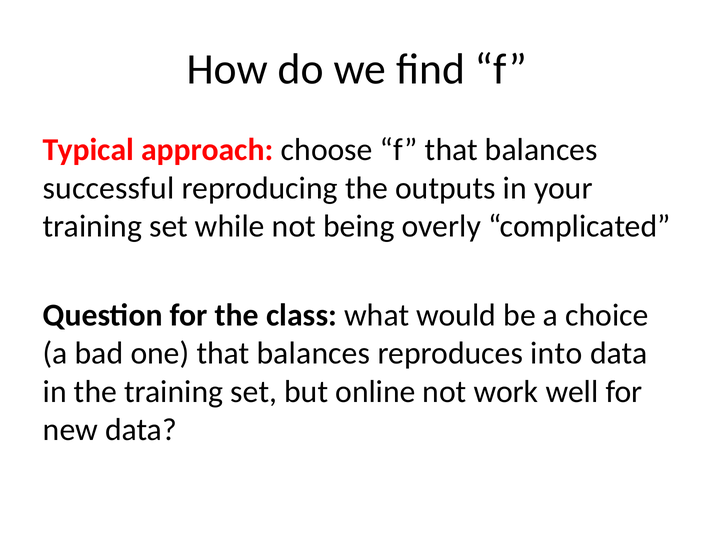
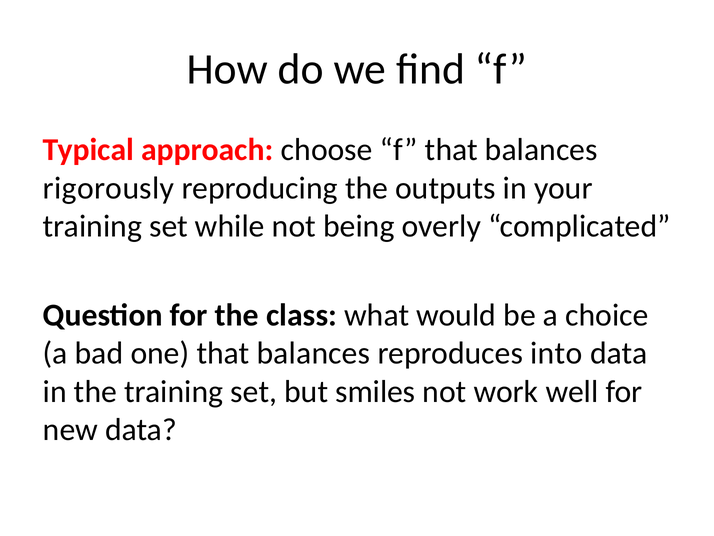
successful: successful -> rigorously (109, 188)
online: online -> smiles (375, 391)
